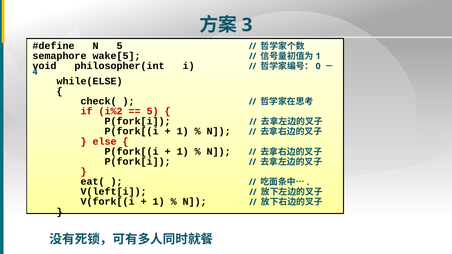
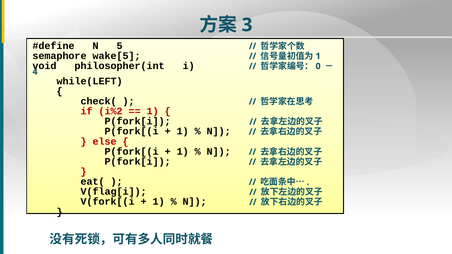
while(ELSE: while(ELSE -> while(LEFT (90, 81)
5: 5 -> 1 (153, 111)
V(left[i: V(left[i -> V(flag[i (114, 192)
